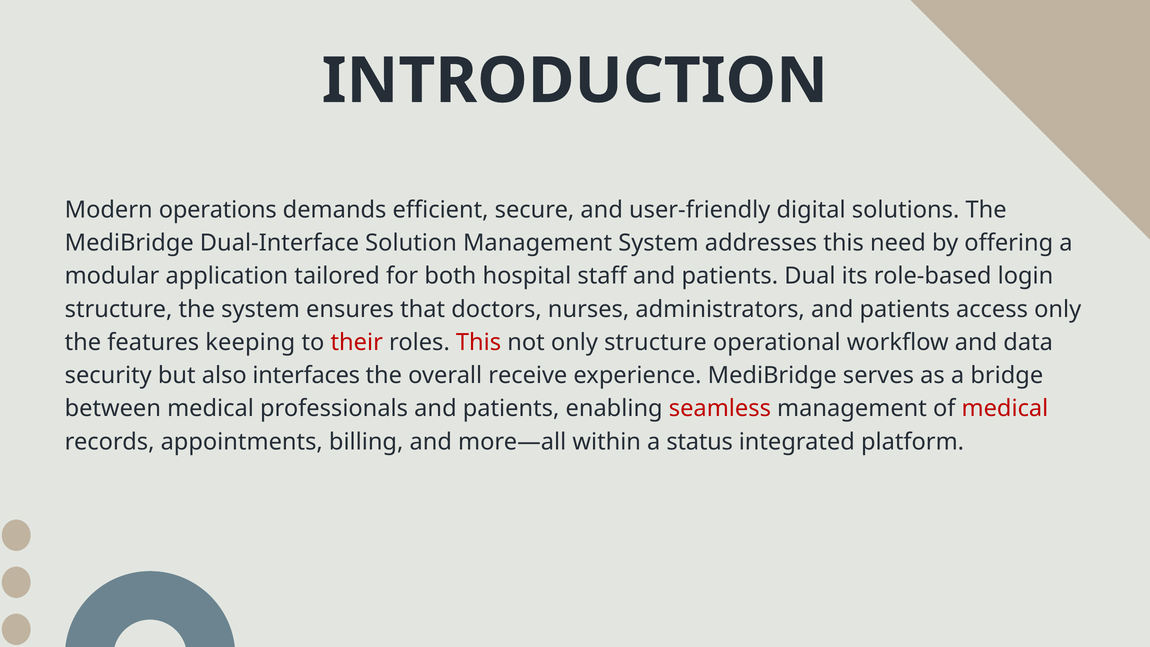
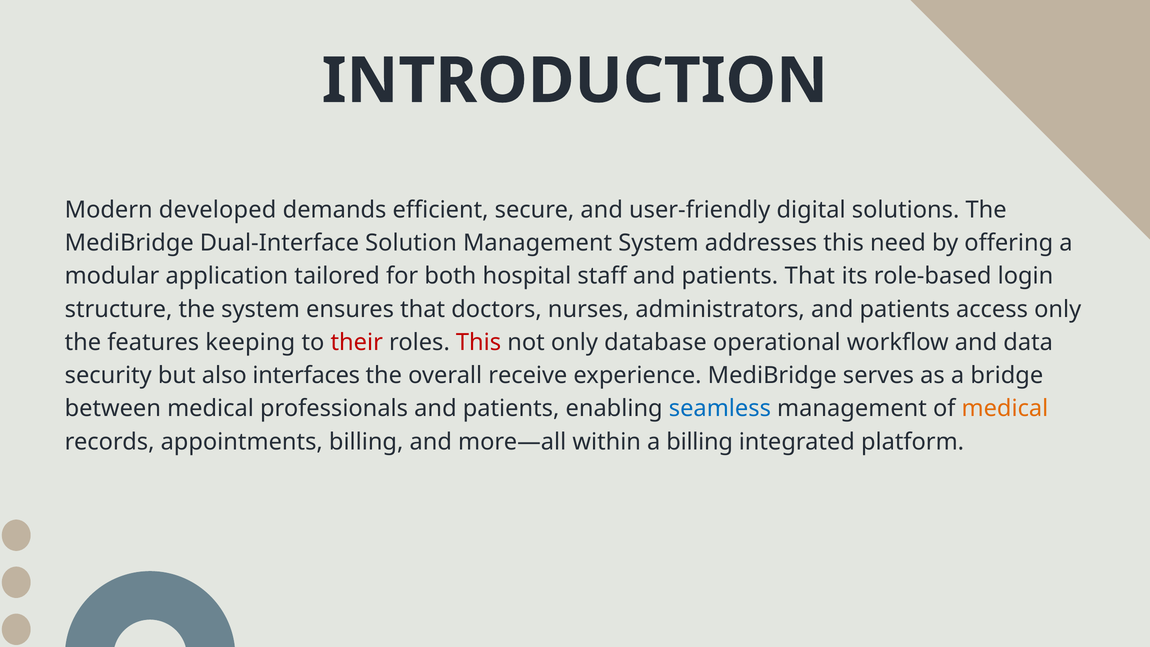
operations: operations -> developed (218, 210)
patients Dual: Dual -> That (810, 276)
only structure: structure -> database (655, 342)
seamless colour: red -> blue (720, 409)
medical colour: red -> orange (1005, 409)
a status: status -> billing (700, 442)
